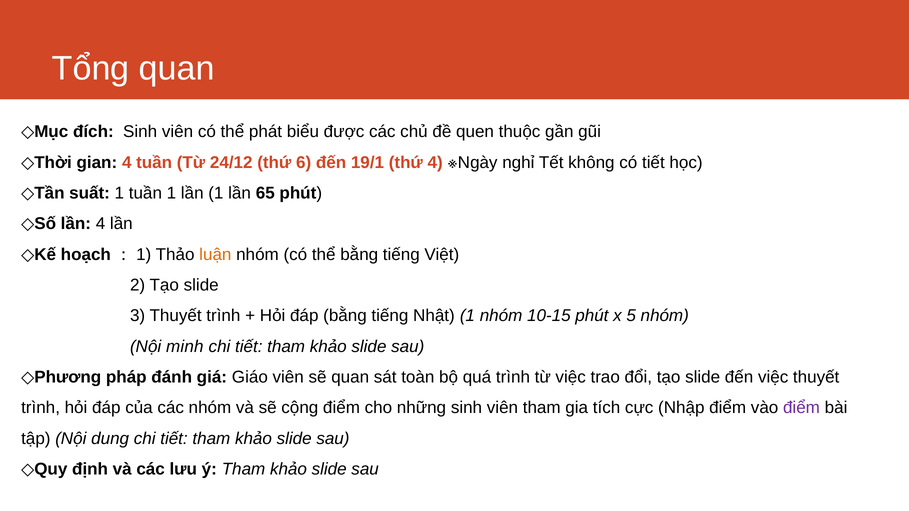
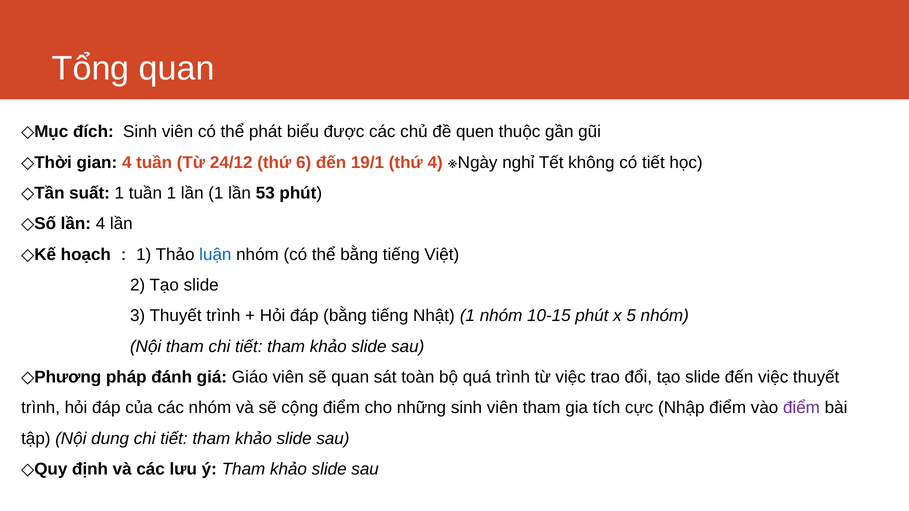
65: 65 -> 53 (265, 193)
luận colour: orange -> blue (215, 255)
Nội minh: minh -> tham (185, 347)
